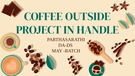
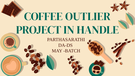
OUTSIDE: OUTSIDE -> OUTLIER (88, 16)
